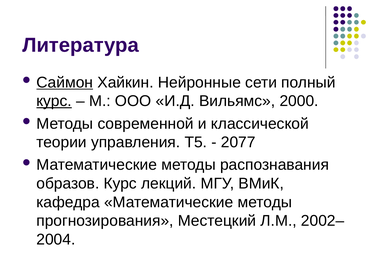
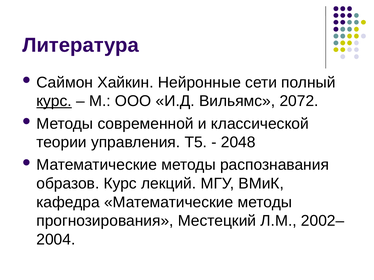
Саймон underline: present -> none (65, 83)
2000: 2000 -> 2072 (299, 101)
2077: 2077 -> 2048 (238, 143)
